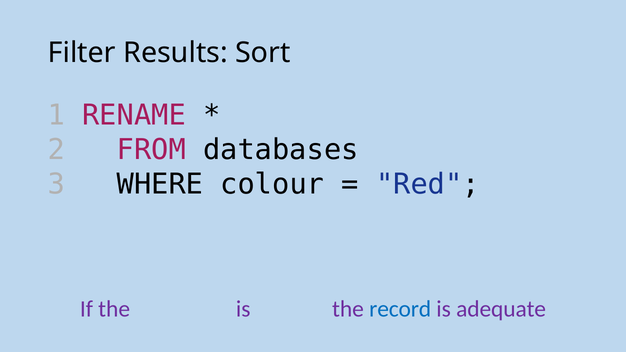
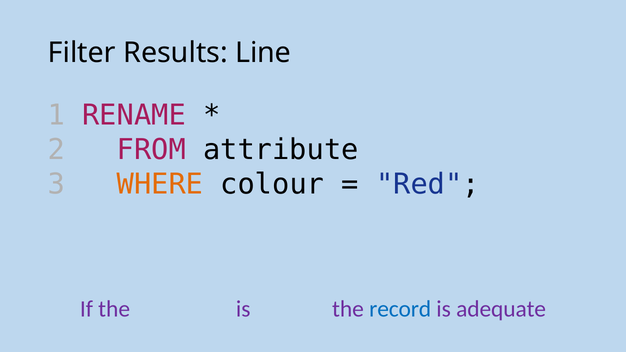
Sort: Sort -> Line (263, 53)
databases: databases -> attribute (281, 150)
WHERE colour: black -> orange (160, 184)
